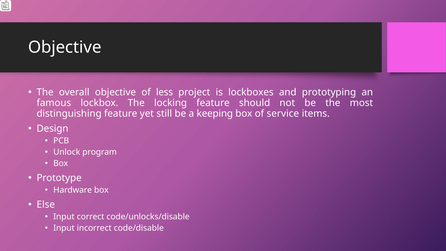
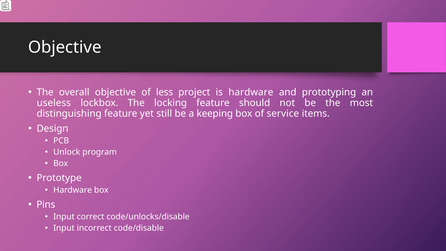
is lockboxes: lockboxes -> hardware (251, 92)
famous: famous -> useless (54, 103)
Else: Else -> Pins (46, 204)
